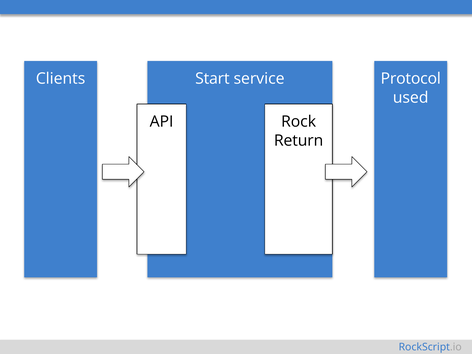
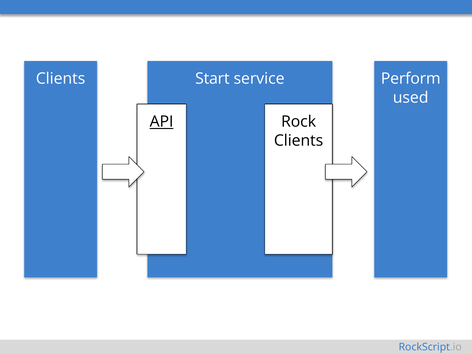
Protocol: Protocol -> Perform (411, 79)
API underline: none -> present (162, 122)
Return: Return -> Clients (299, 141)
